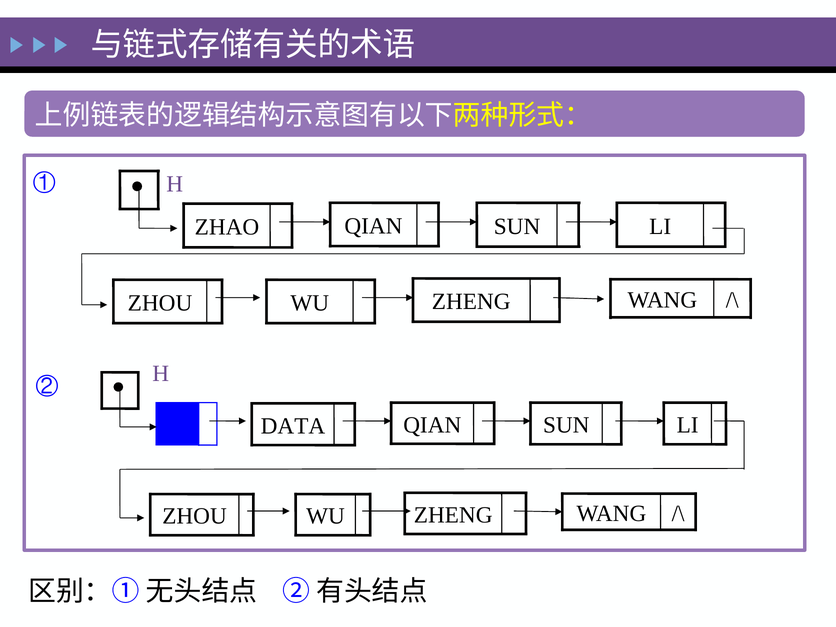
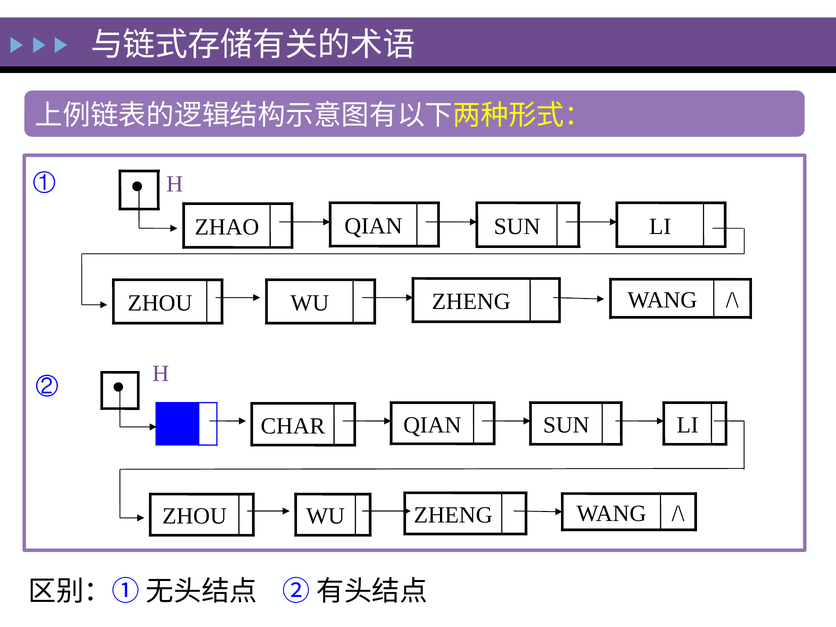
DATA: DATA -> CHAR (293, 426)
